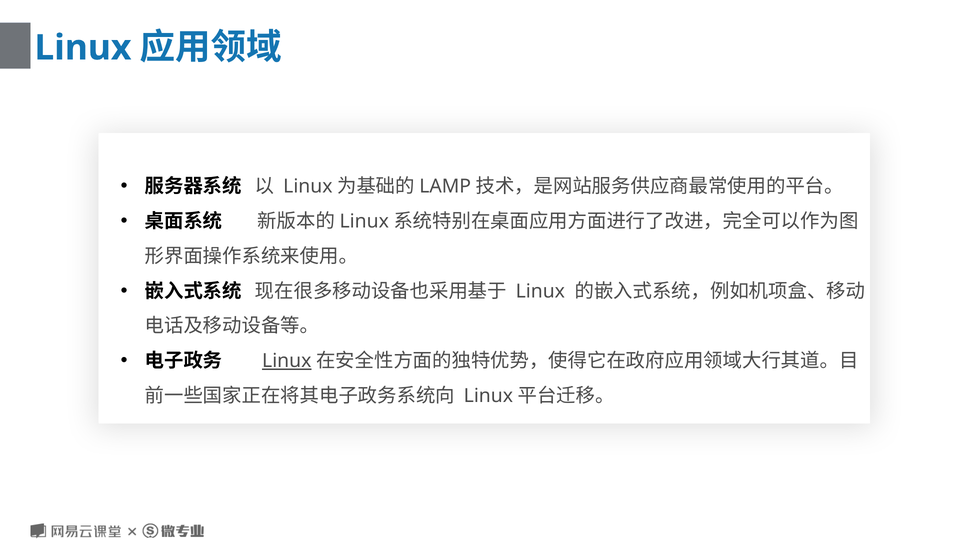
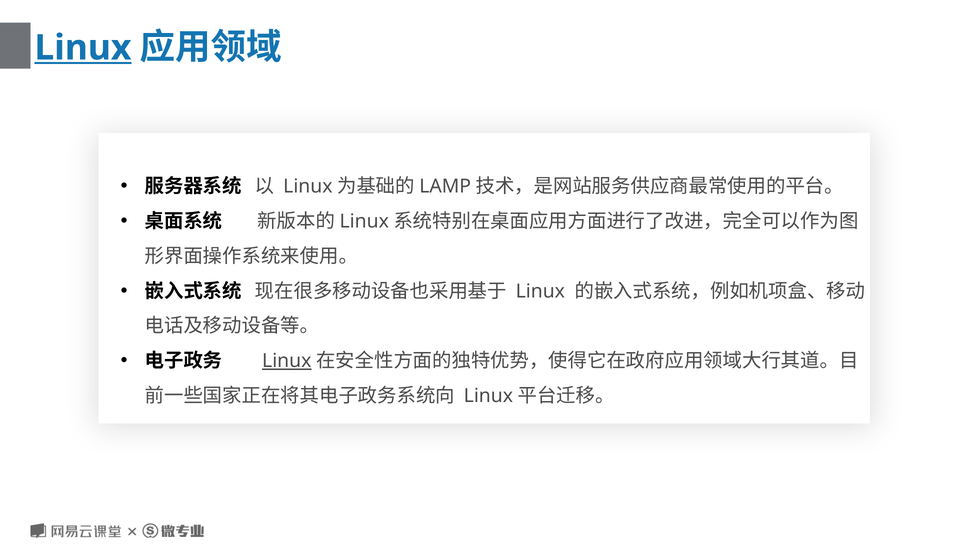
Linux underline: none -> present (83, 48)
